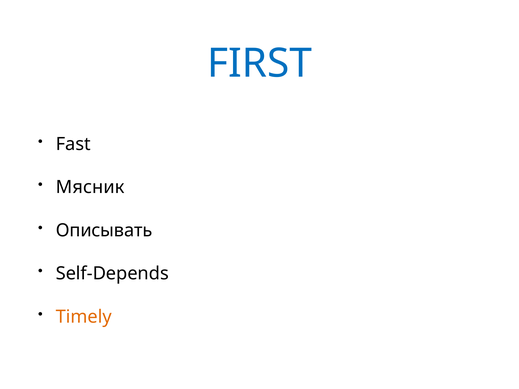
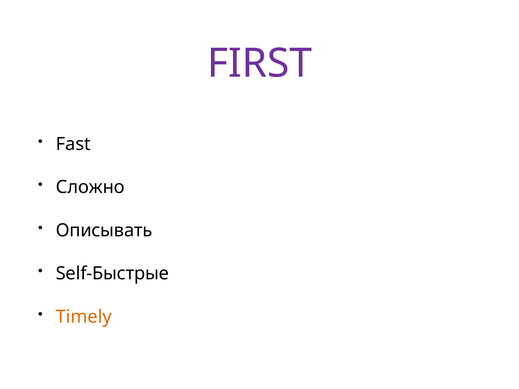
FIRST colour: blue -> purple (259, 64)
Мясник: Мясник -> Сложно (90, 187)
Self-Depends: Self-Depends -> Self-Быстрые (112, 274)
